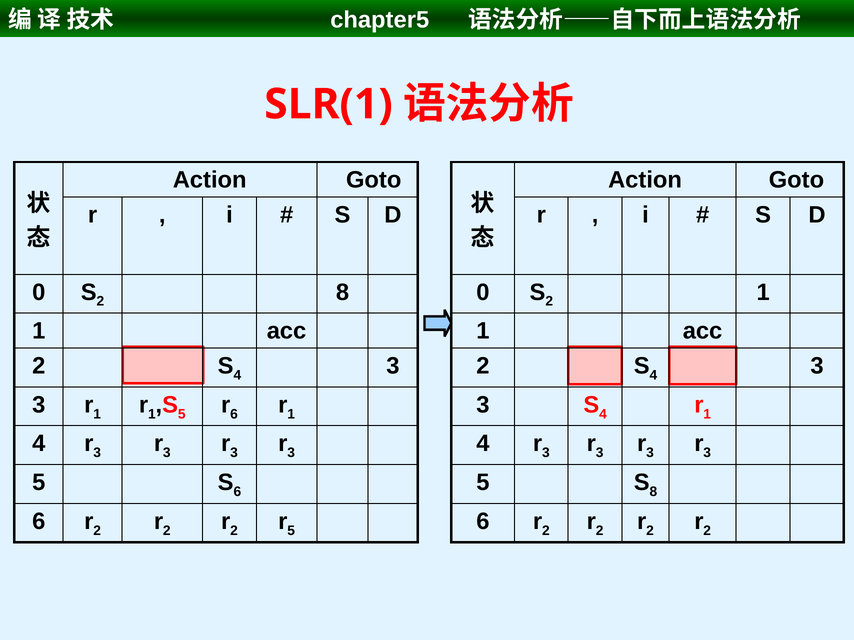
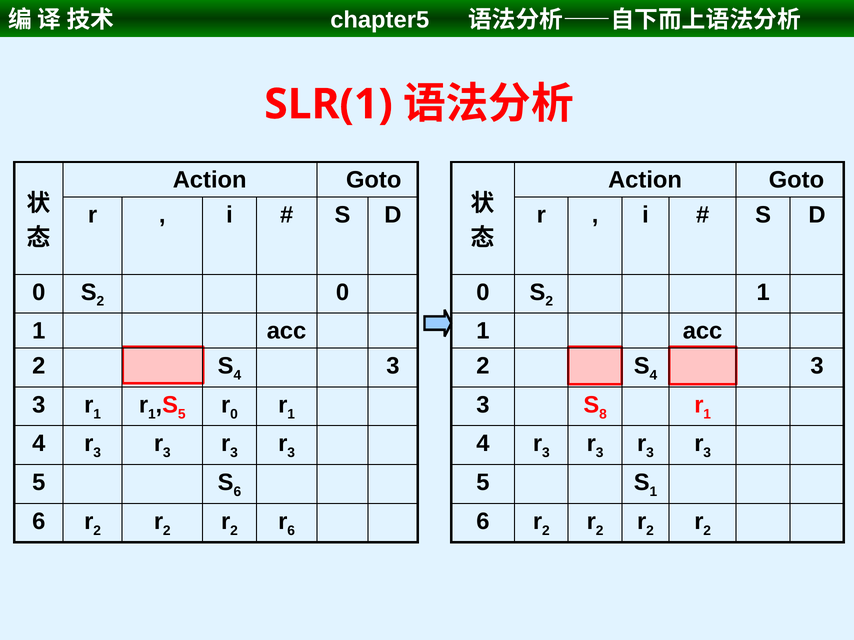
2 8: 8 -> 0 (342, 292)
r 6: 6 -> 0 (234, 414)
3 S 4: 4 -> 8 (603, 414)
S 8: 8 -> 1 (653, 492)
r 5: 5 -> 6 (291, 531)
